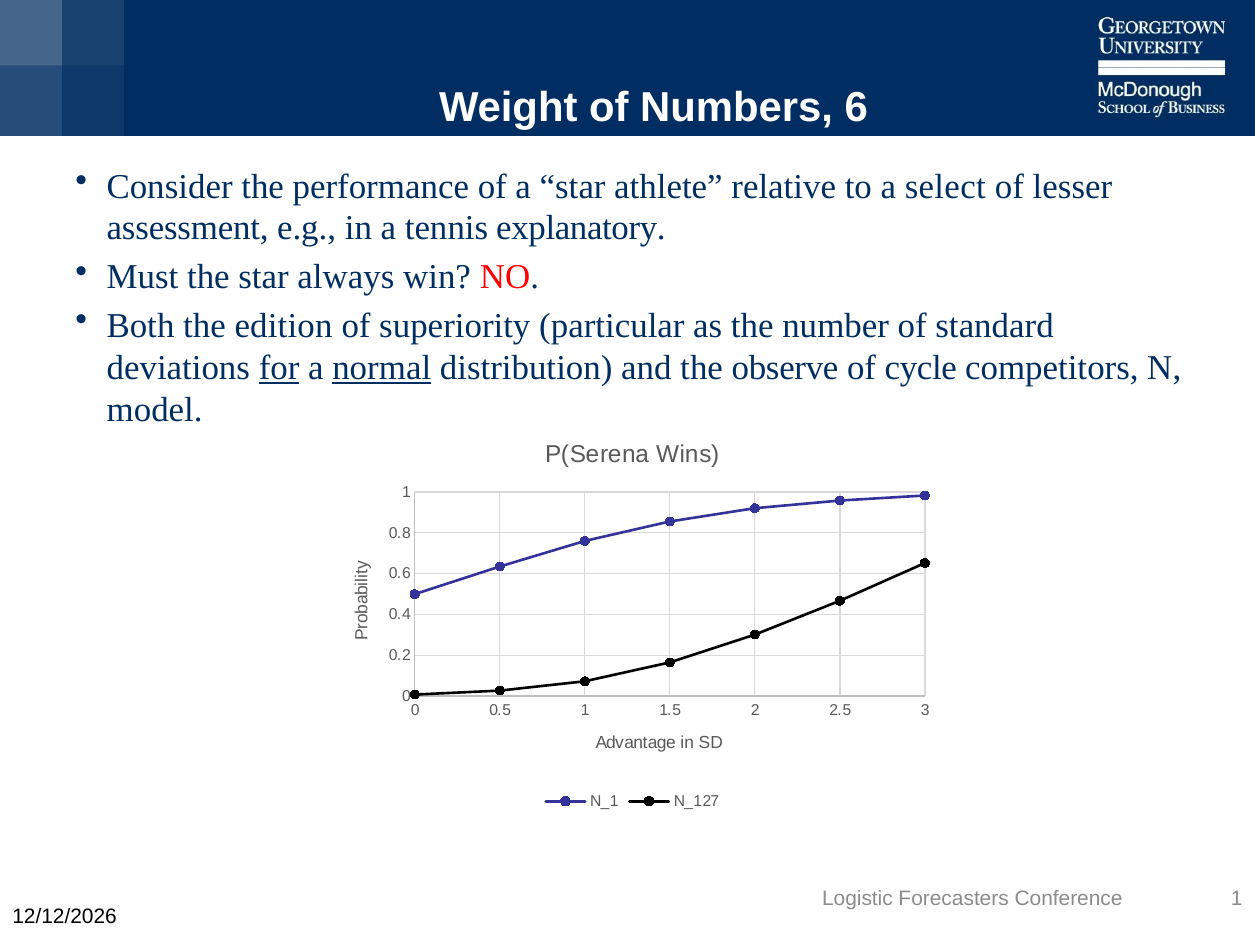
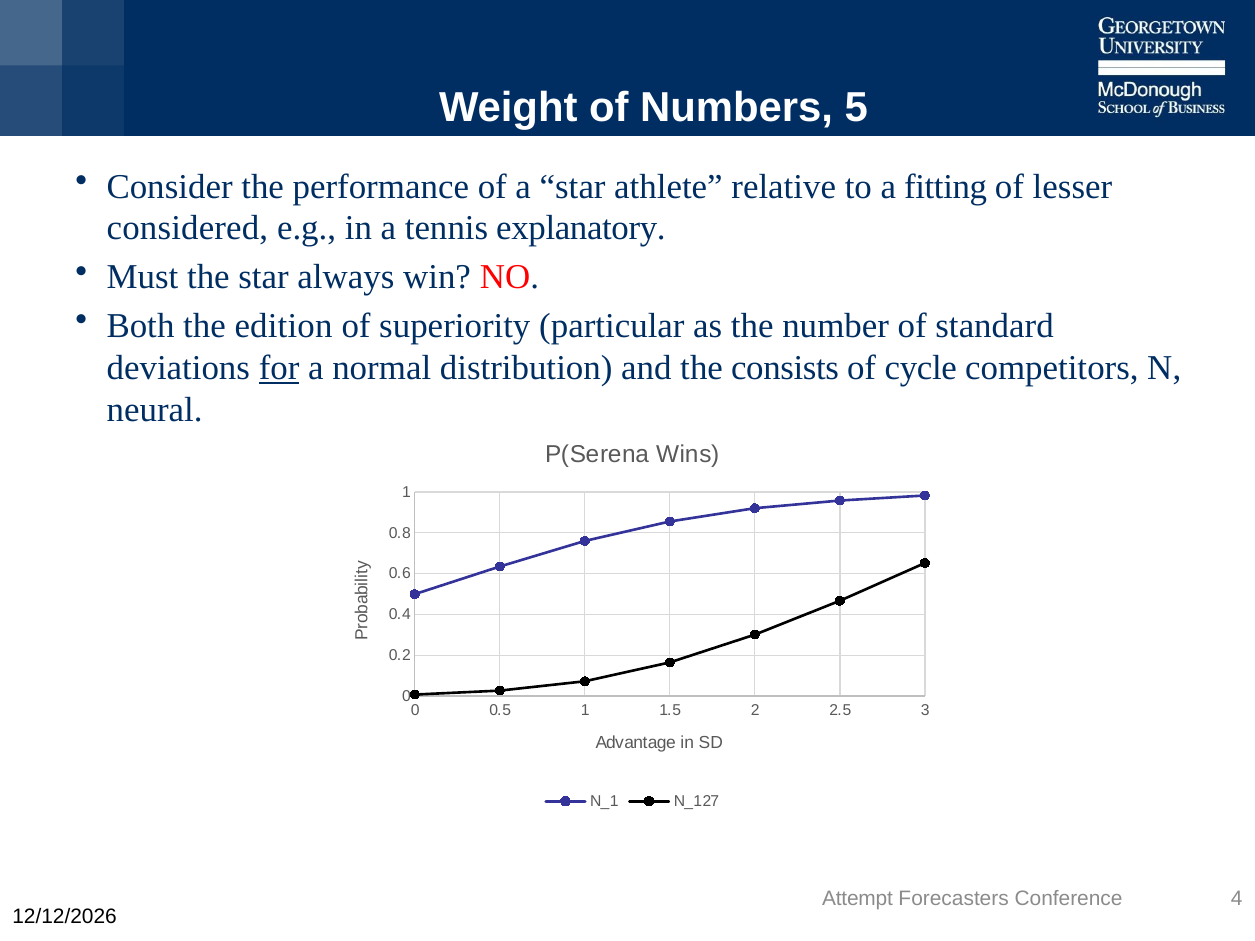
6: 6 -> 5 (856, 107)
select: select -> fitting (946, 187)
assessment: assessment -> considered (187, 228)
normal underline: present -> none (382, 368)
observe: observe -> consists (785, 368)
model: model -> neural (155, 410)
Logistic: Logistic -> Attempt (858, 899)
Conference 1: 1 -> 4 (1237, 899)
